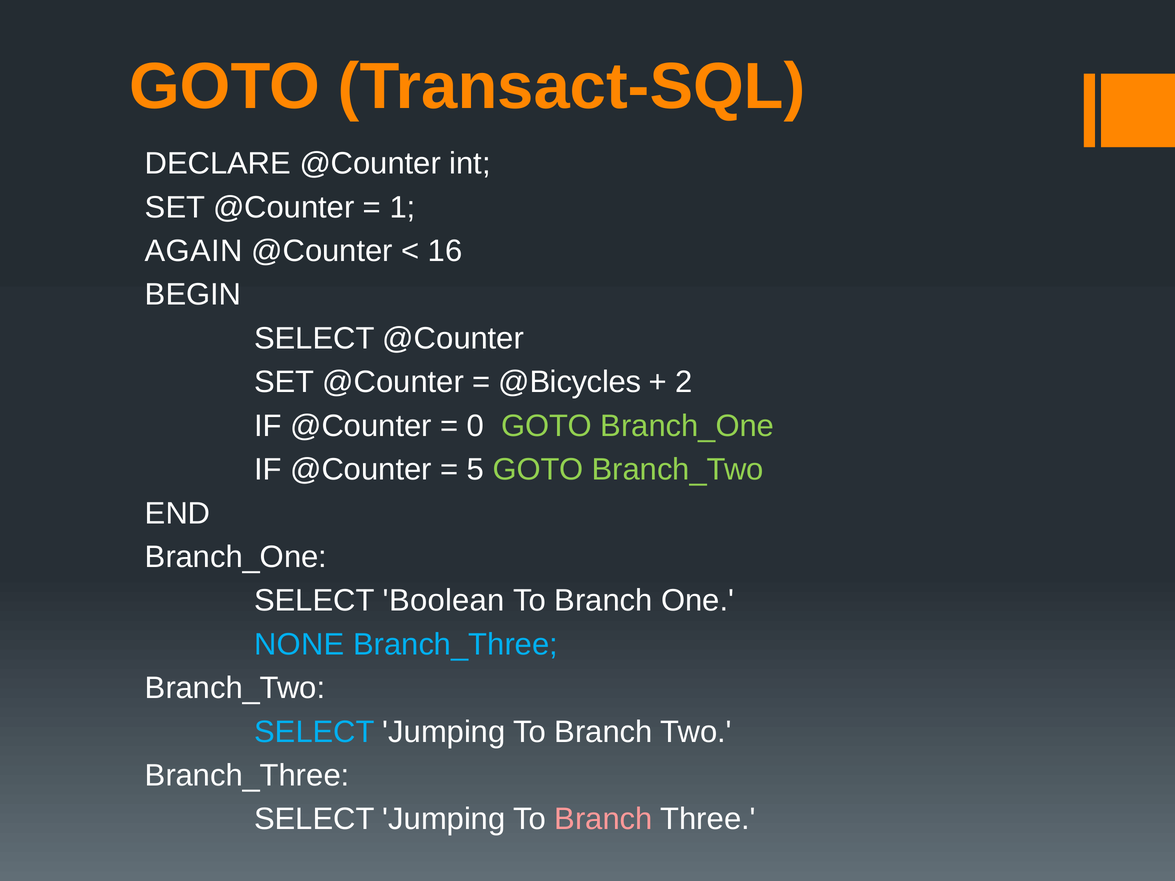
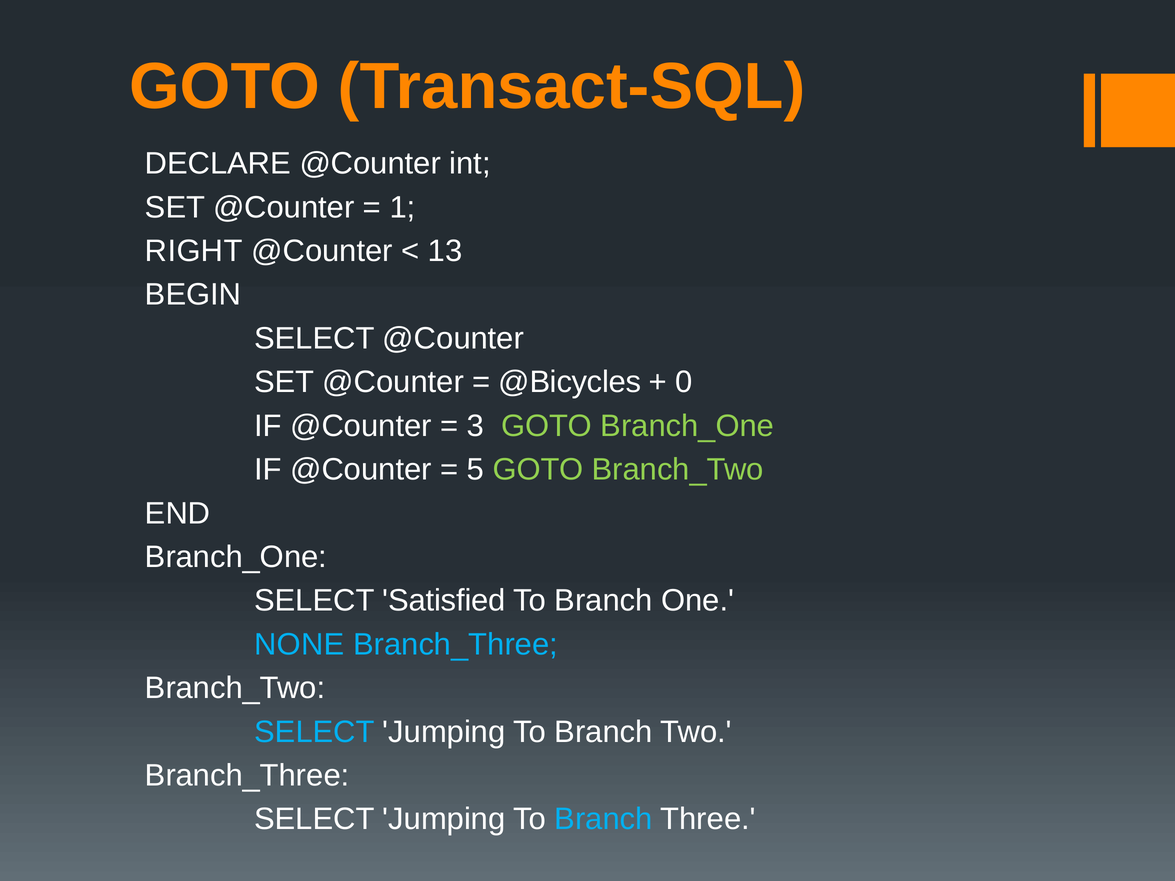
AGAIN: AGAIN -> RIGHT (194, 251)
16: 16 -> 13 (445, 251)
2: 2 -> 0 (684, 382)
0: 0 -> 3 (475, 426)
Boolean: Boolean -> Satisfied (444, 601)
Branch colour: pink -> light blue (603, 819)
